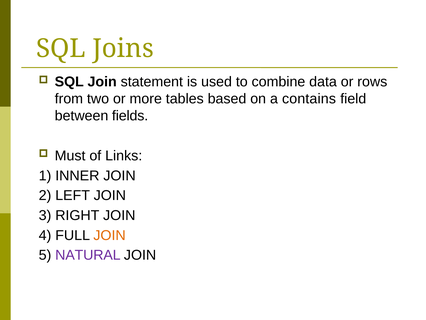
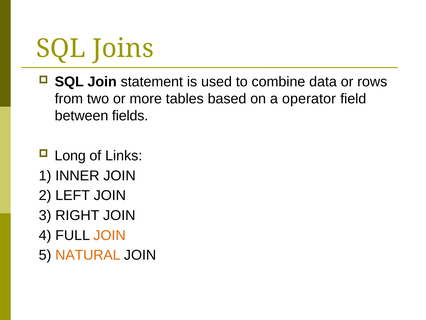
contains: contains -> operator (309, 99)
Must: Must -> Long (70, 156)
NATURAL colour: purple -> orange (88, 255)
